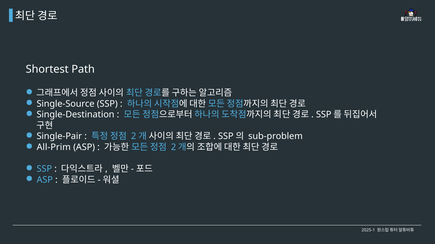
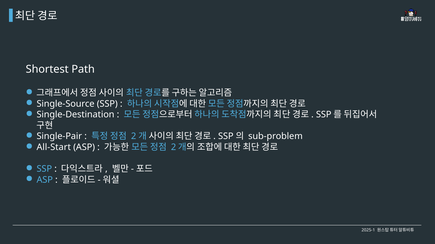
All-Prim: All-Prim -> All-Start (54, 148)
